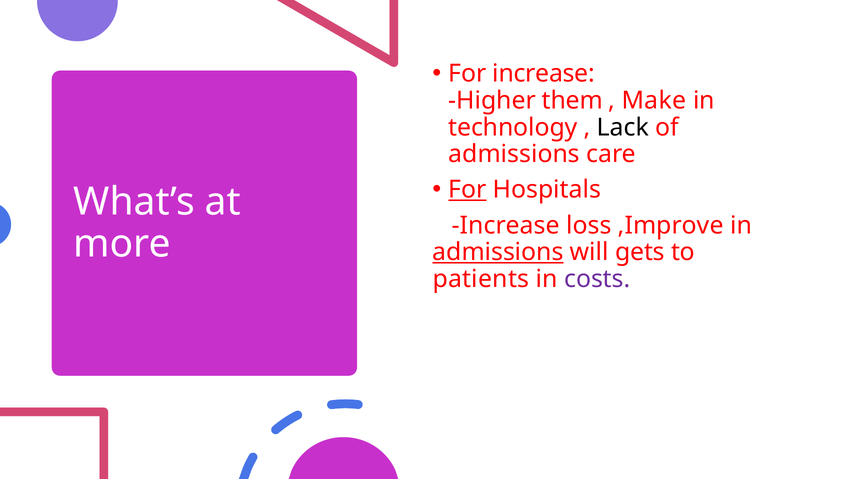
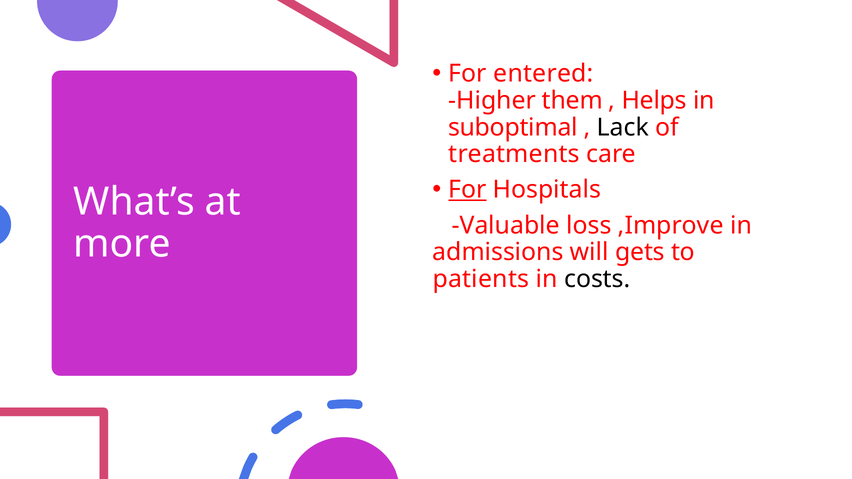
For increase: increase -> entered (543, 74)
Make: Make -> Helps (654, 101)
technology: technology -> suboptimal (513, 127)
admissions: admissions -> treatments (514, 154)
Increase: Increase -> Valuable (506, 226)
admissions underline: present -> none (498, 252)
costs colour: purple -> black (597, 279)
